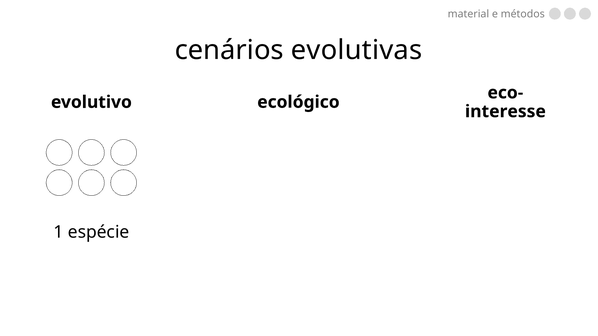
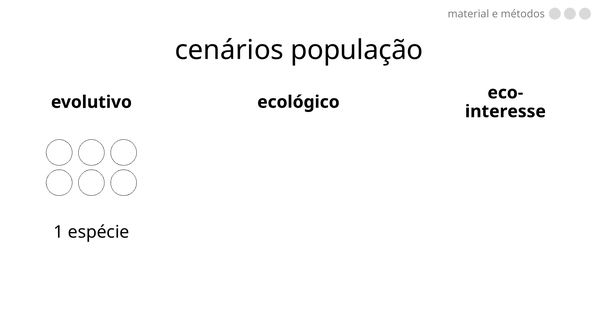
evolutivas: evolutivas -> população (357, 50)
